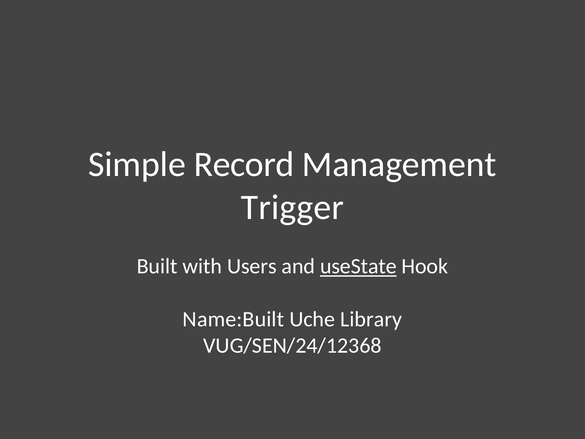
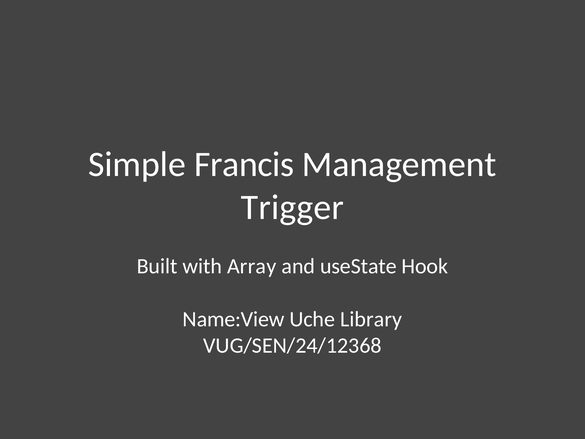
Record: Record -> Francis (244, 164)
Users: Users -> Array (252, 266)
useState underline: present -> none (358, 266)
Name:Built: Name:Built -> Name:View (234, 319)
